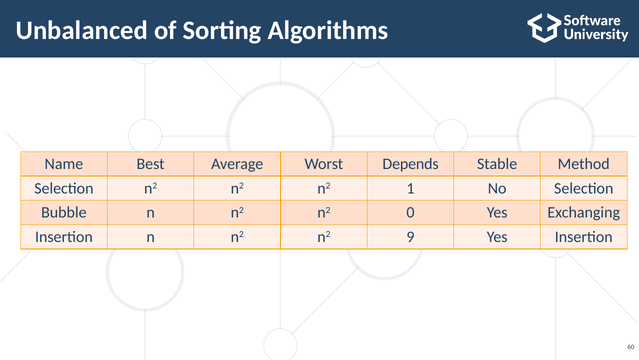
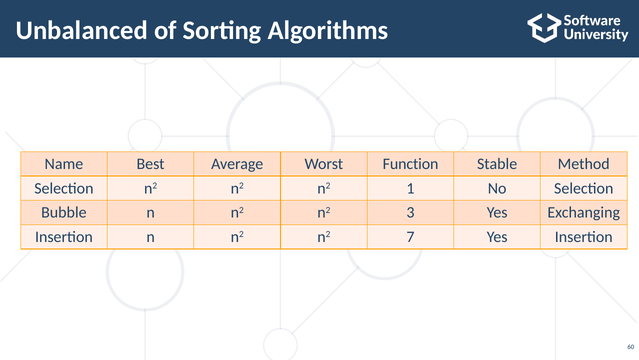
Depends: Depends -> Function (411, 164)
0: 0 -> 3 (410, 212)
9: 9 -> 7 (410, 237)
